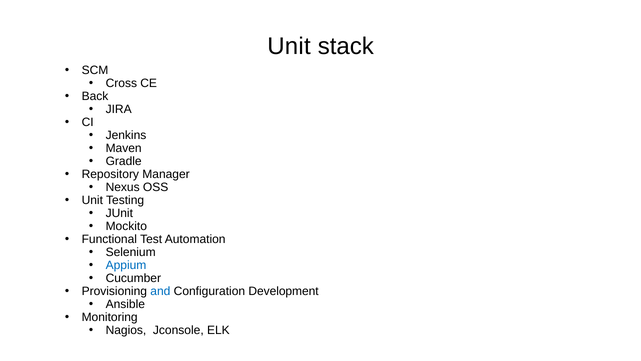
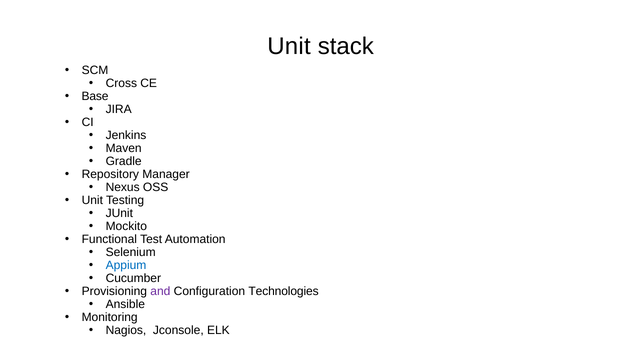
Back: Back -> Base (95, 96)
and colour: blue -> purple (160, 291)
Development: Development -> Technologies (284, 291)
